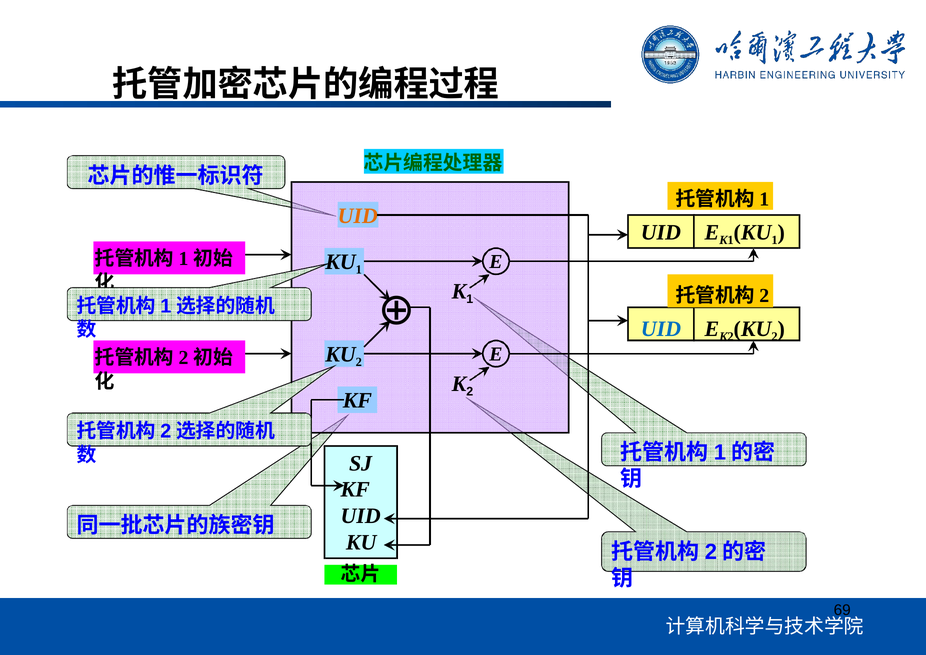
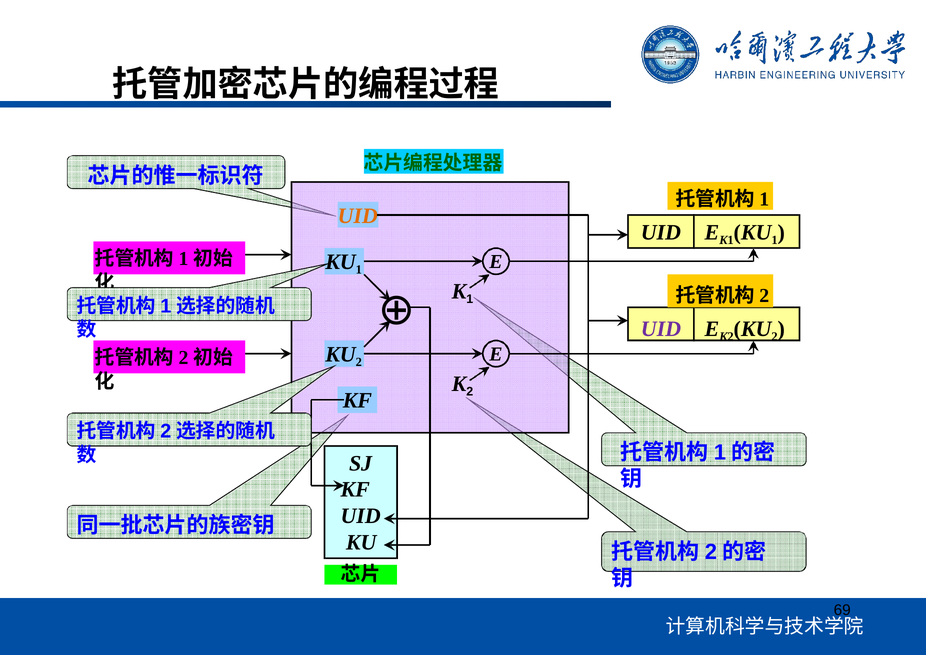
UID colour: blue -> purple (661, 329)
